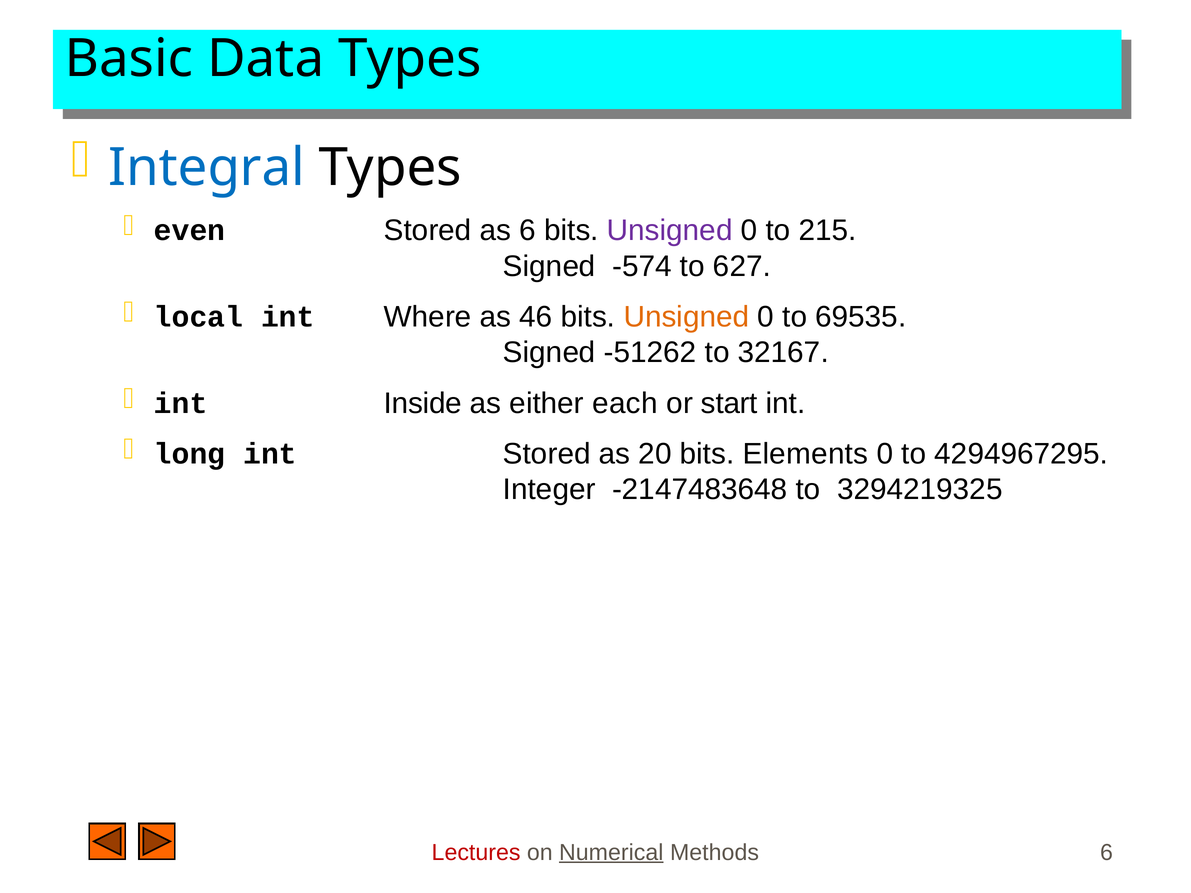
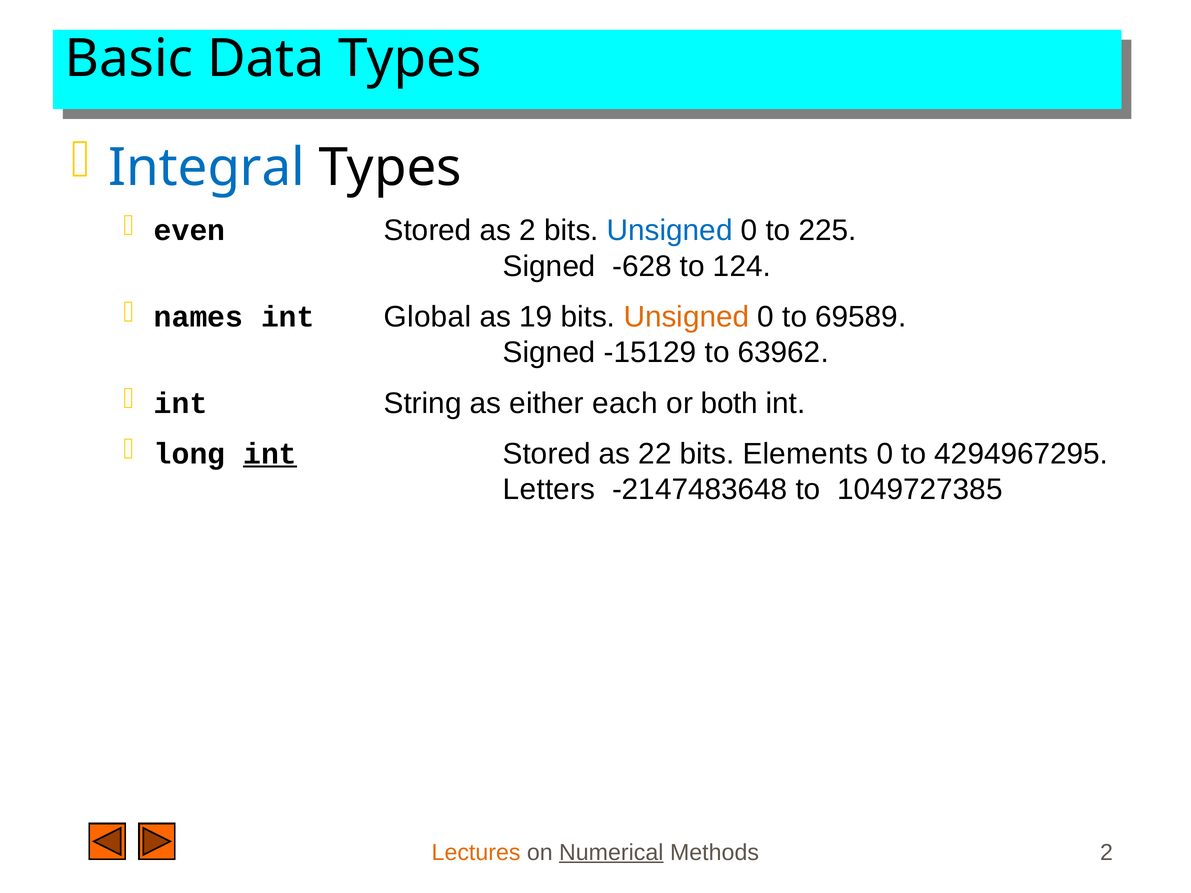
as 6: 6 -> 2 (528, 231)
Unsigned colour: purple -> blue (670, 231)
215: 215 -> 225 (828, 231)
-574: -574 -> -628 (642, 266)
627: 627 -> 124 (742, 266)
local: local -> names (199, 317)
Where: Where -> Global (428, 317)
46: 46 -> 19 (536, 317)
69535: 69535 -> 69589 (861, 317)
-51262: -51262 -> -15129 (650, 353)
32167: 32167 -> 63962 (783, 353)
Inside: Inside -> String (423, 403)
start: start -> both (729, 403)
int underline: none -> present (270, 454)
20: 20 -> 22 (655, 454)
Integer: Integer -> Letters (549, 490)
3294219325: 3294219325 -> 1049727385 (920, 490)
Lectures colour: red -> orange (476, 853)
Methods 6: 6 -> 2 (1106, 853)
